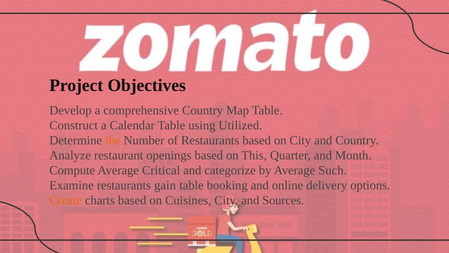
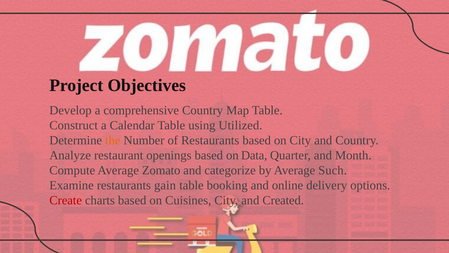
This: This -> Data (254, 155)
Critical: Critical -> Zomato (161, 170)
Create colour: orange -> red (66, 200)
Sources: Sources -> Created (283, 200)
